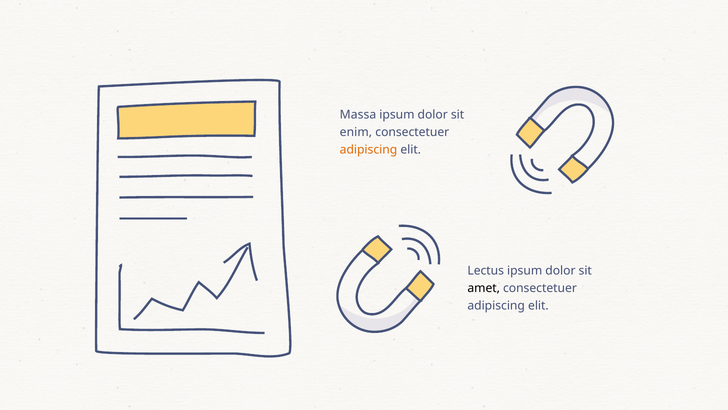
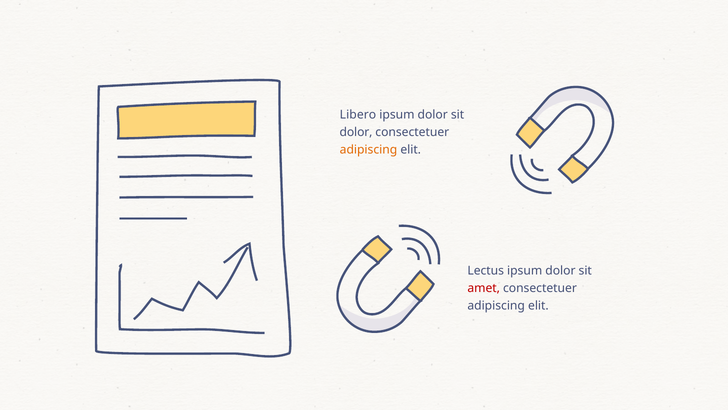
Massa: Massa -> Libero (358, 115)
enim: enim -> dolor (356, 132)
amet colour: black -> red (484, 288)
